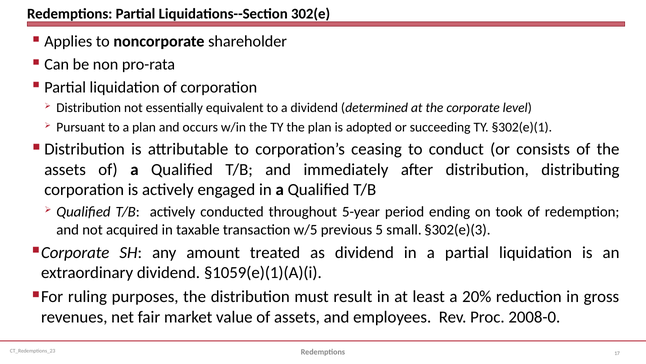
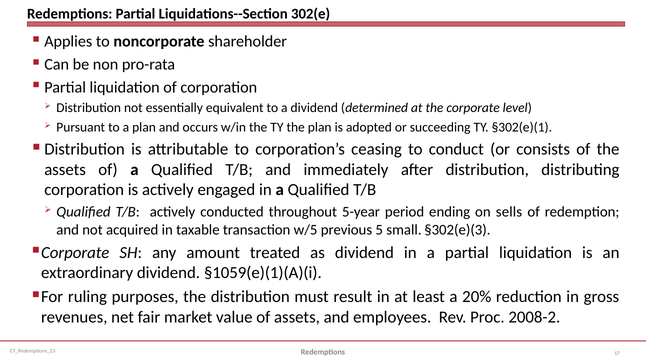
took: took -> sells (509, 211)
2008-0: 2008-0 -> 2008-2 (534, 316)
